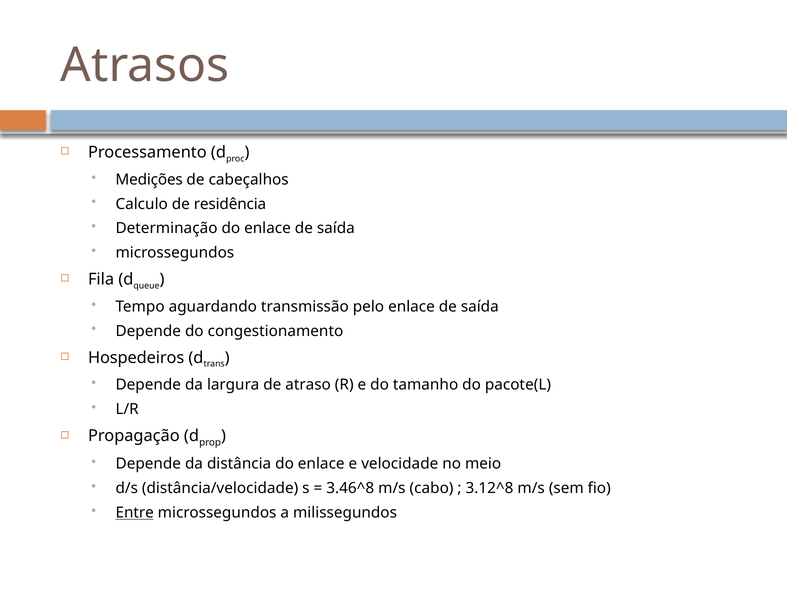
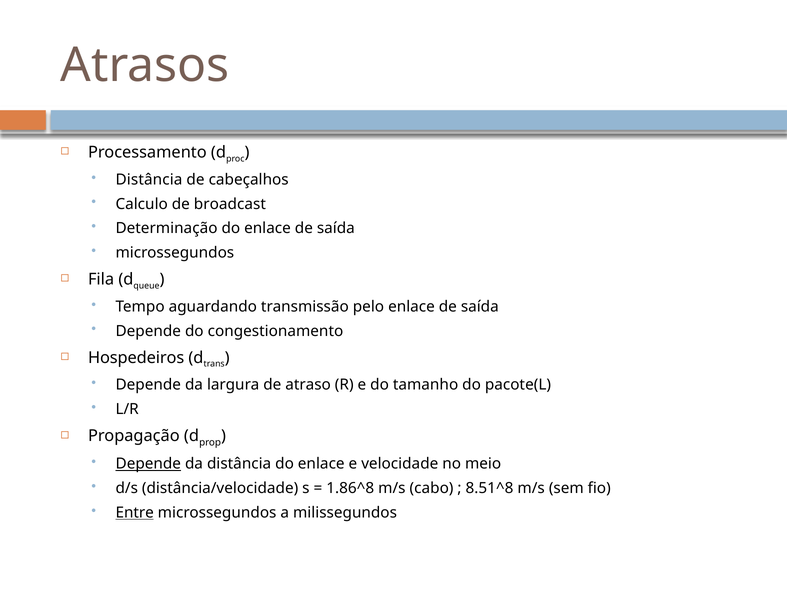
Medições: Medições -> Distância (149, 180)
residência: residência -> broadcast (230, 204)
Depende underline: none -> present (148, 464)
3.46^8: 3.46^8 -> 1.86^8 (350, 488)
3.12^8: 3.12^8 -> 8.51^8 (490, 488)
